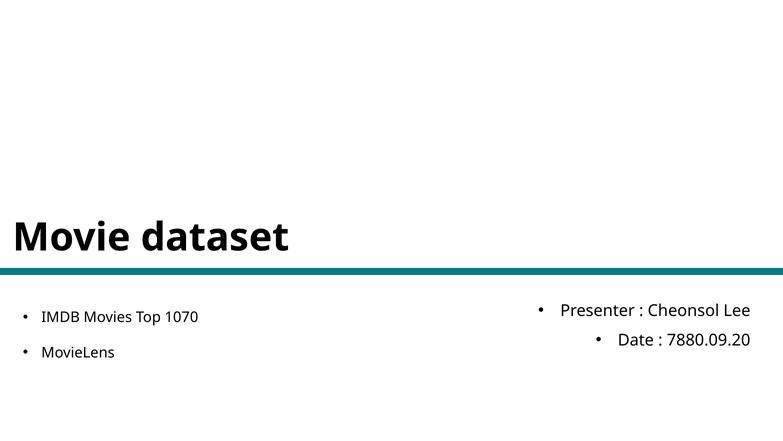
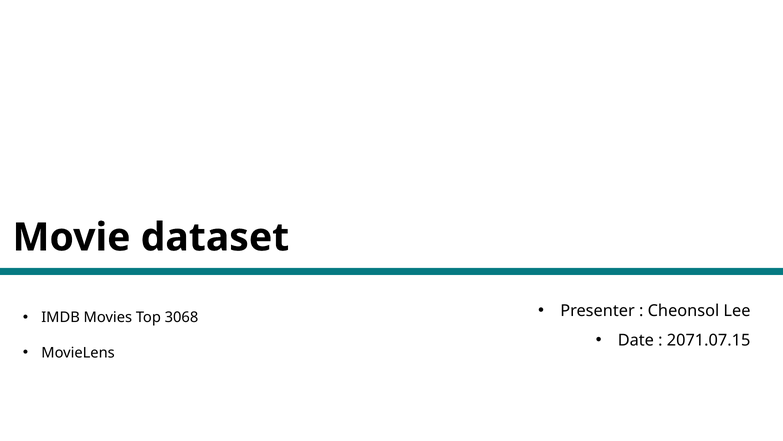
1070: 1070 -> 3068 (181, 317)
7880.09.20: 7880.09.20 -> 2071.07.15 (709, 340)
